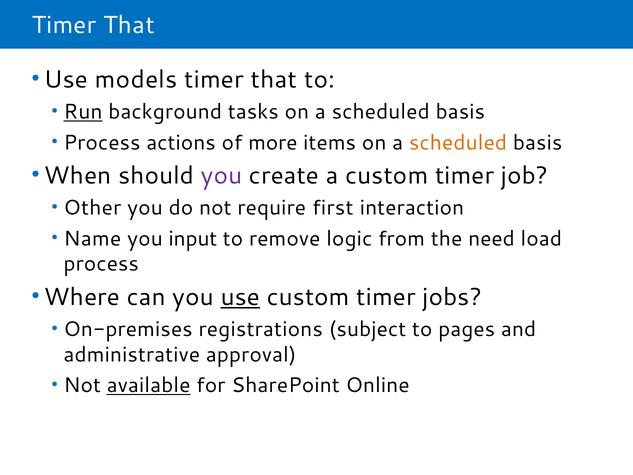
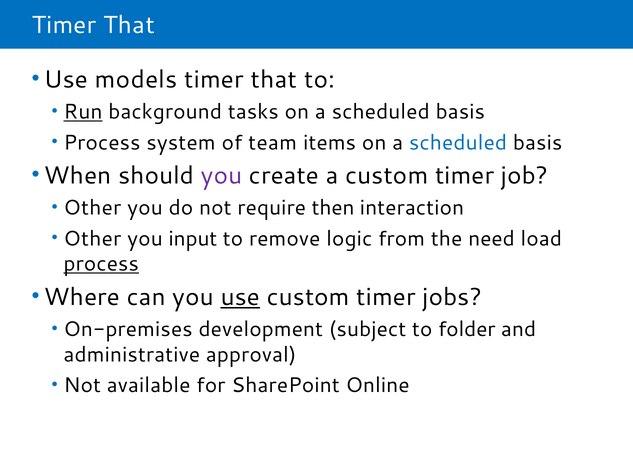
actions: actions -> system (181, 142)
more: more -> team (273, 142)
scheduled colour: orange -> blue (458, 142)
first: first -> then (333, 208)
Name: Name -> Other (92, 239)
process underline: none -> present (101, 264)
registrations: registrations -> development (261, 329)
pages: pages -> folder (467, 329)
available underline: present -> none (149, 385)
